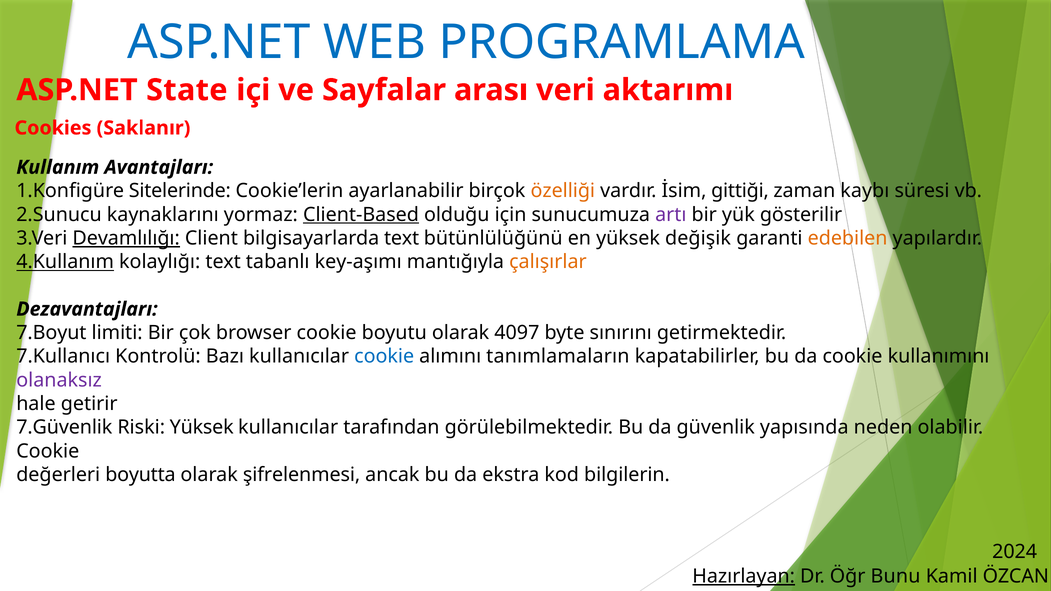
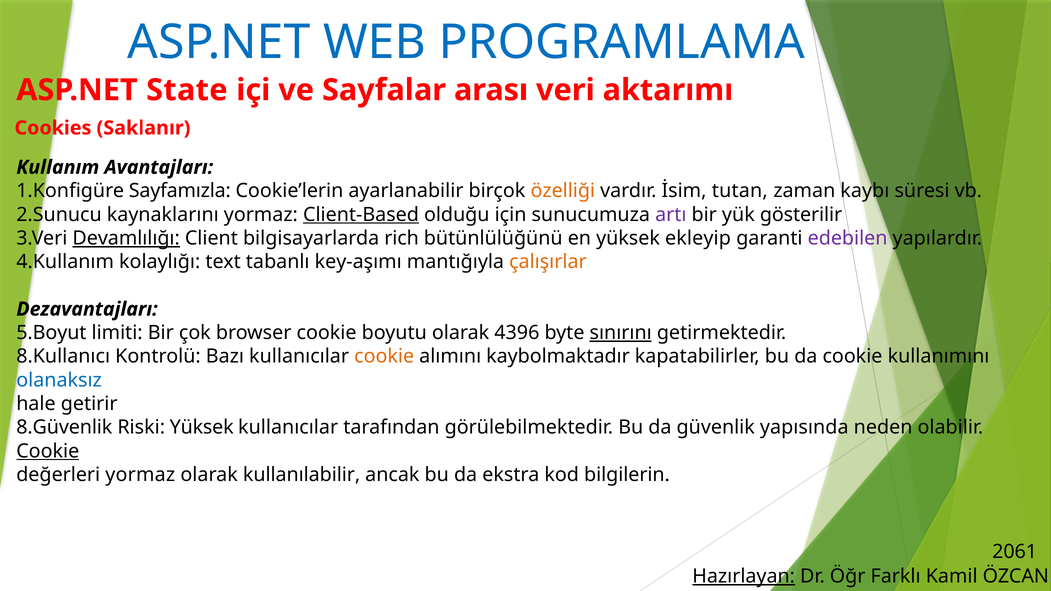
Sitelerinde: Sitelerinde -> Sayfamızla (180, 191)
gittiği: gittiği -> tutan (740, 191)
bilgisayarlarda text: text -> rich (402, 238)
değişik: değişik -> ekleyip (698, 238)
edebilen colour: orange -> purple (848, 238)
4.Kullanım underline: present -> none (65, 262)
7.Boyut: 7.Boyut -> 5.Boyut (51, 333)
4097: 4097 -> 4396 (517, 333)
sınırını underline: none -> present (621, 333)
7.Kullanıcı: 7.Kullanıcı -> 8.Kullanıcı (63, 357)
cookie colour: blue -> orange (384, 357)
tanımlamaların: tanımlamaların -> kaybolmaktadır (558, 357)
olanaksız colour: purple -> blue (59, 380)
7.Güvenlik: 7.Güvenlik -> 8.Güvenlik (64, 427)
Cookie underline: none -> present (48, 451)
değerleri boyutta: boyutta -> yormaz (140, 475)
şifrelenmesi: şifrelenmesi -> kullanılabilir (302, 475)
2024: 2024 -> 2061 (1015, 552)
Bunu: Bunu -> Farklı (896, 576)
